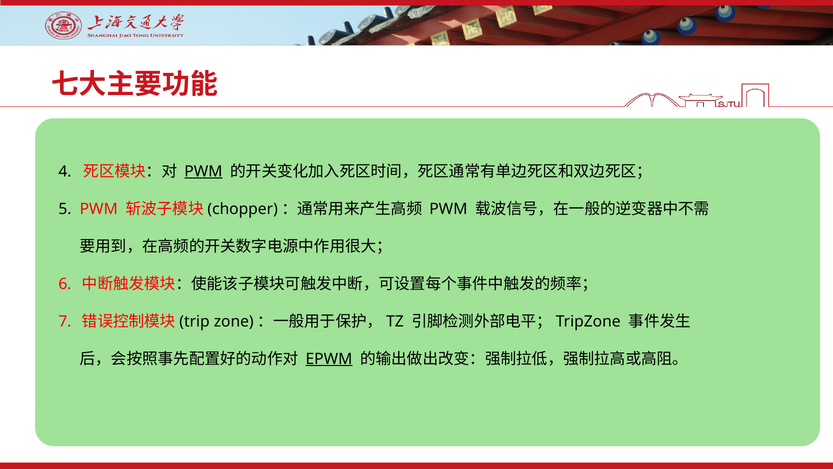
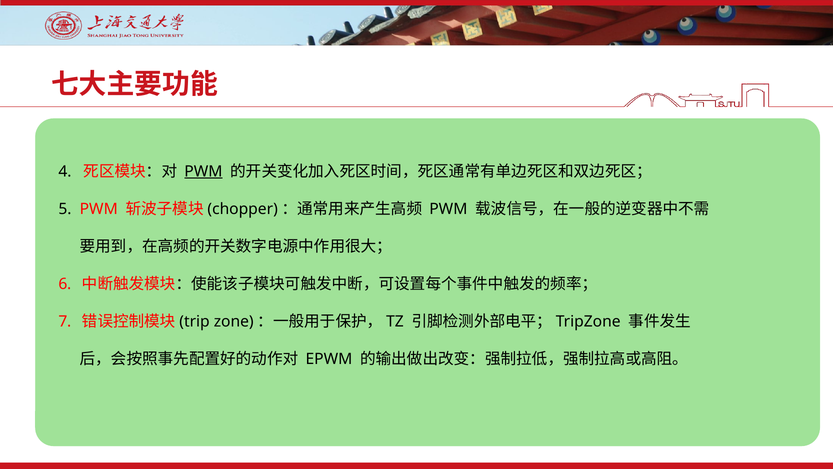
EPWM underline: present -> none (329, 359)
